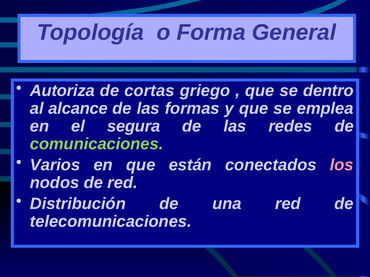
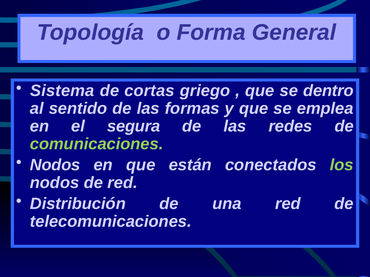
Autoriza: Autoriza -> Sistema (62, 91)
alcance: alcance -> sentido (78, 109)
Varios: Varios -> Nodos (55, 165)
los colour: pink -> light green (342, 165)
